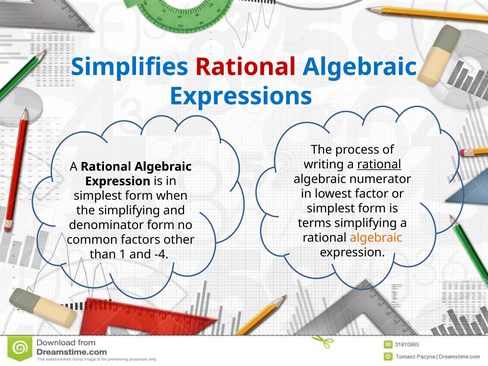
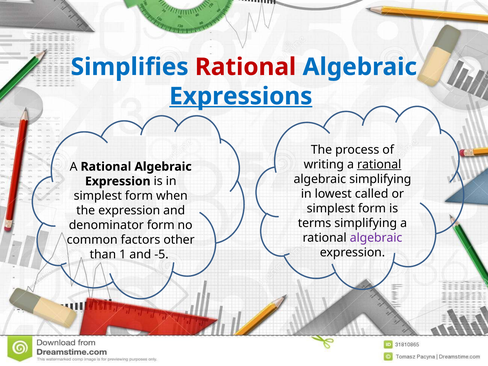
Expressions underline: none -> present (241, 96)
algebraic numerator: numerator -> simplifying (380, 179)
factor: factor -> called (372, 194)
the simplifying: simplifying -> expression (129, 211)
algebraic colour: orange -> purple (376, 238)
-4: -4 -> -5 (161, 254)
